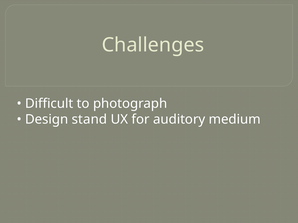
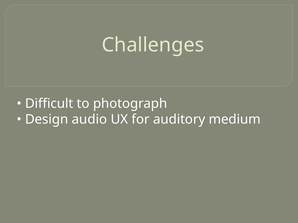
stand: stand -> audio (89, 120)
